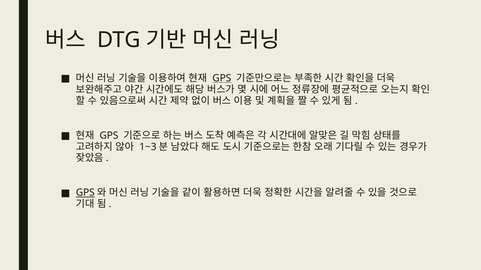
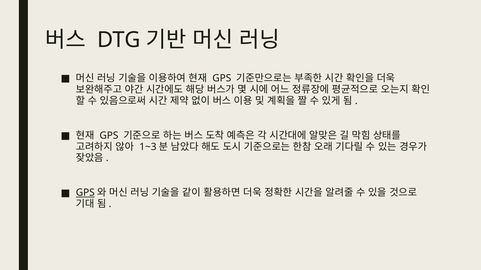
GPS underline: present -> none (222, 78)
